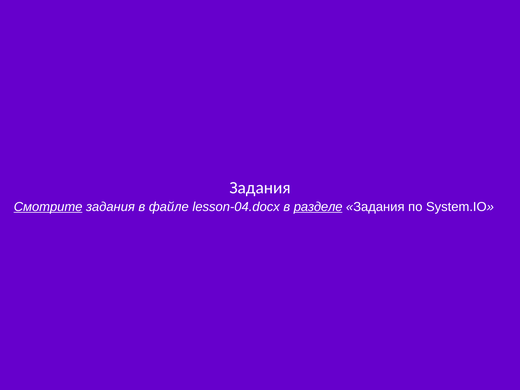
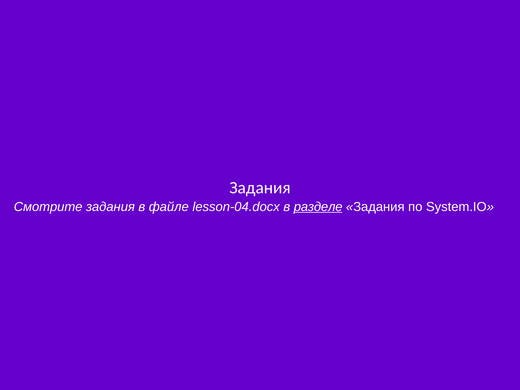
Смотрите underline: present -> none (48, 207)
